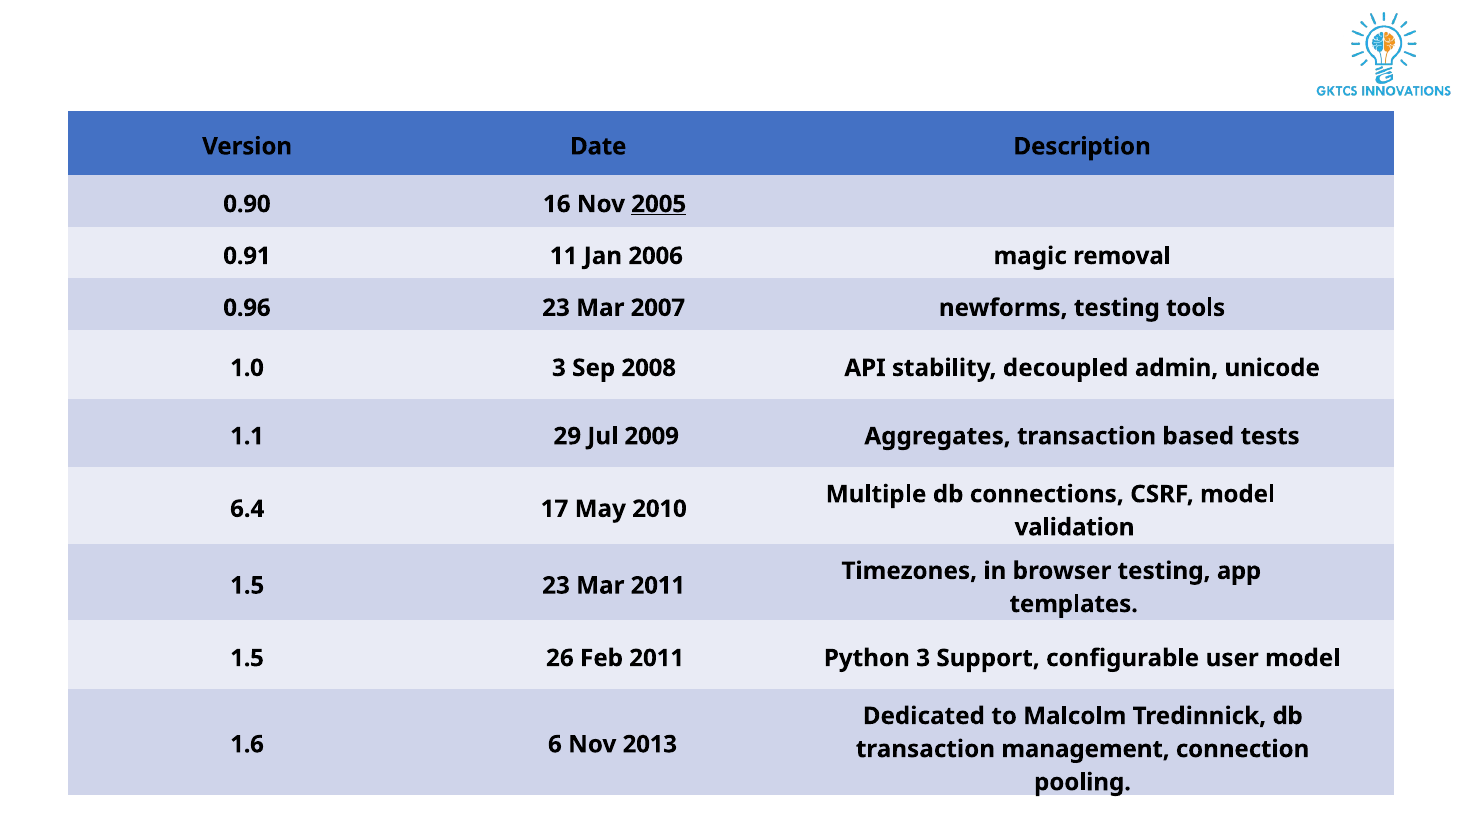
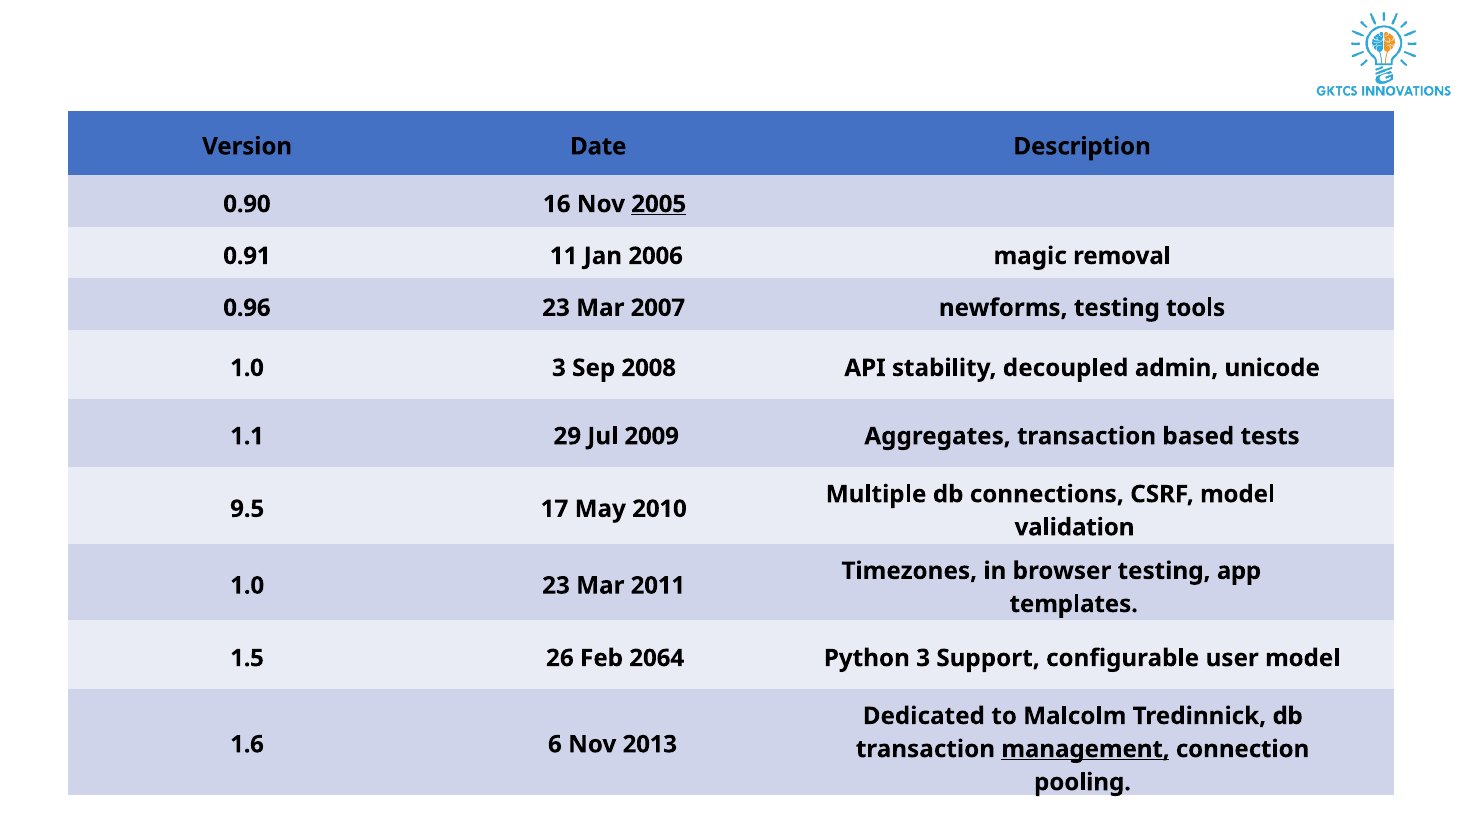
6.4: 6.4 -> 9.5 (247, 508)
1.5: 1.5 -> 1.0 (247, 585)
Feb 2011: 2011 -> 2064 (657, 658)
management underline: none -> present (1085, 749)
